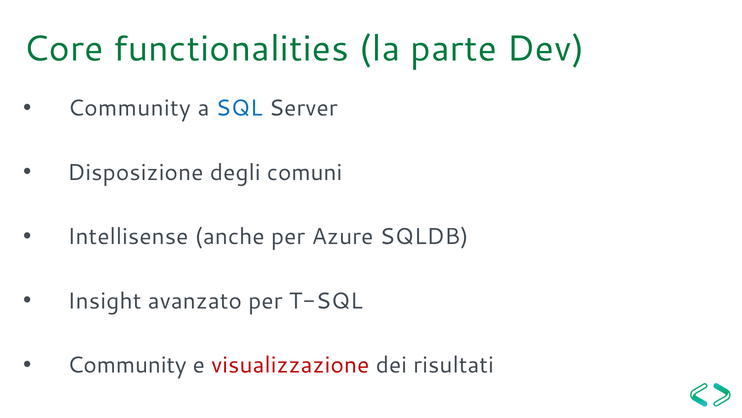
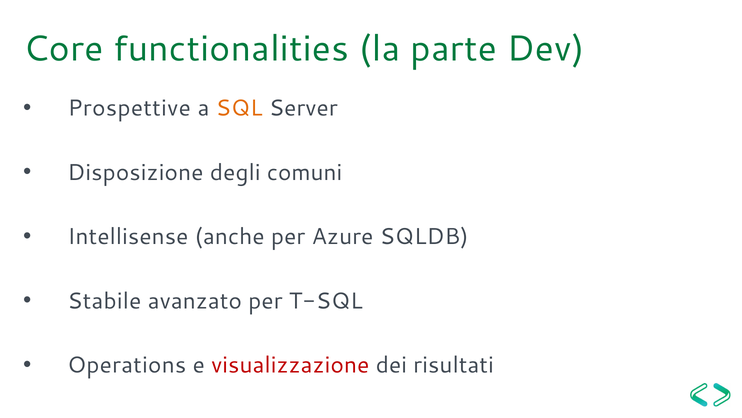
Community: Community -> Prospettive (129, 108)
SQL colour: blue -> orange (239, 108)
Insight: Insight -> Stabile (104, 301)
Community: Community -> Operations (127, 365)
